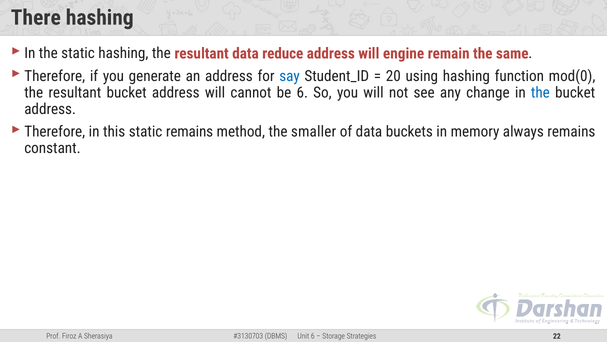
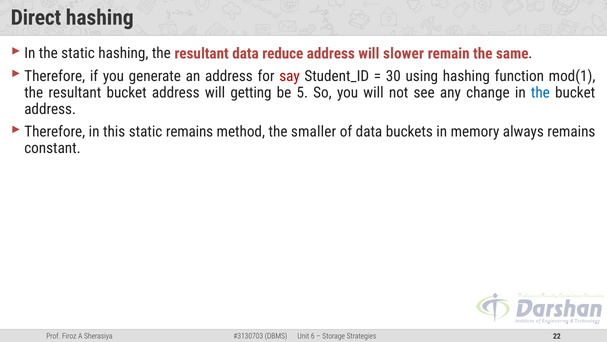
There: There -> Direct (36, 18)
engine: engine -> slower (403, 53)
say colour: blue -> red (290, 76)
20: 20 -> 30 (393, 76)
mod(0: mod(0 -> mod(1 (572, 76)
cannot: cannot -> getting (251, 92)
be 6: 6 -> 5 (302, 92)
